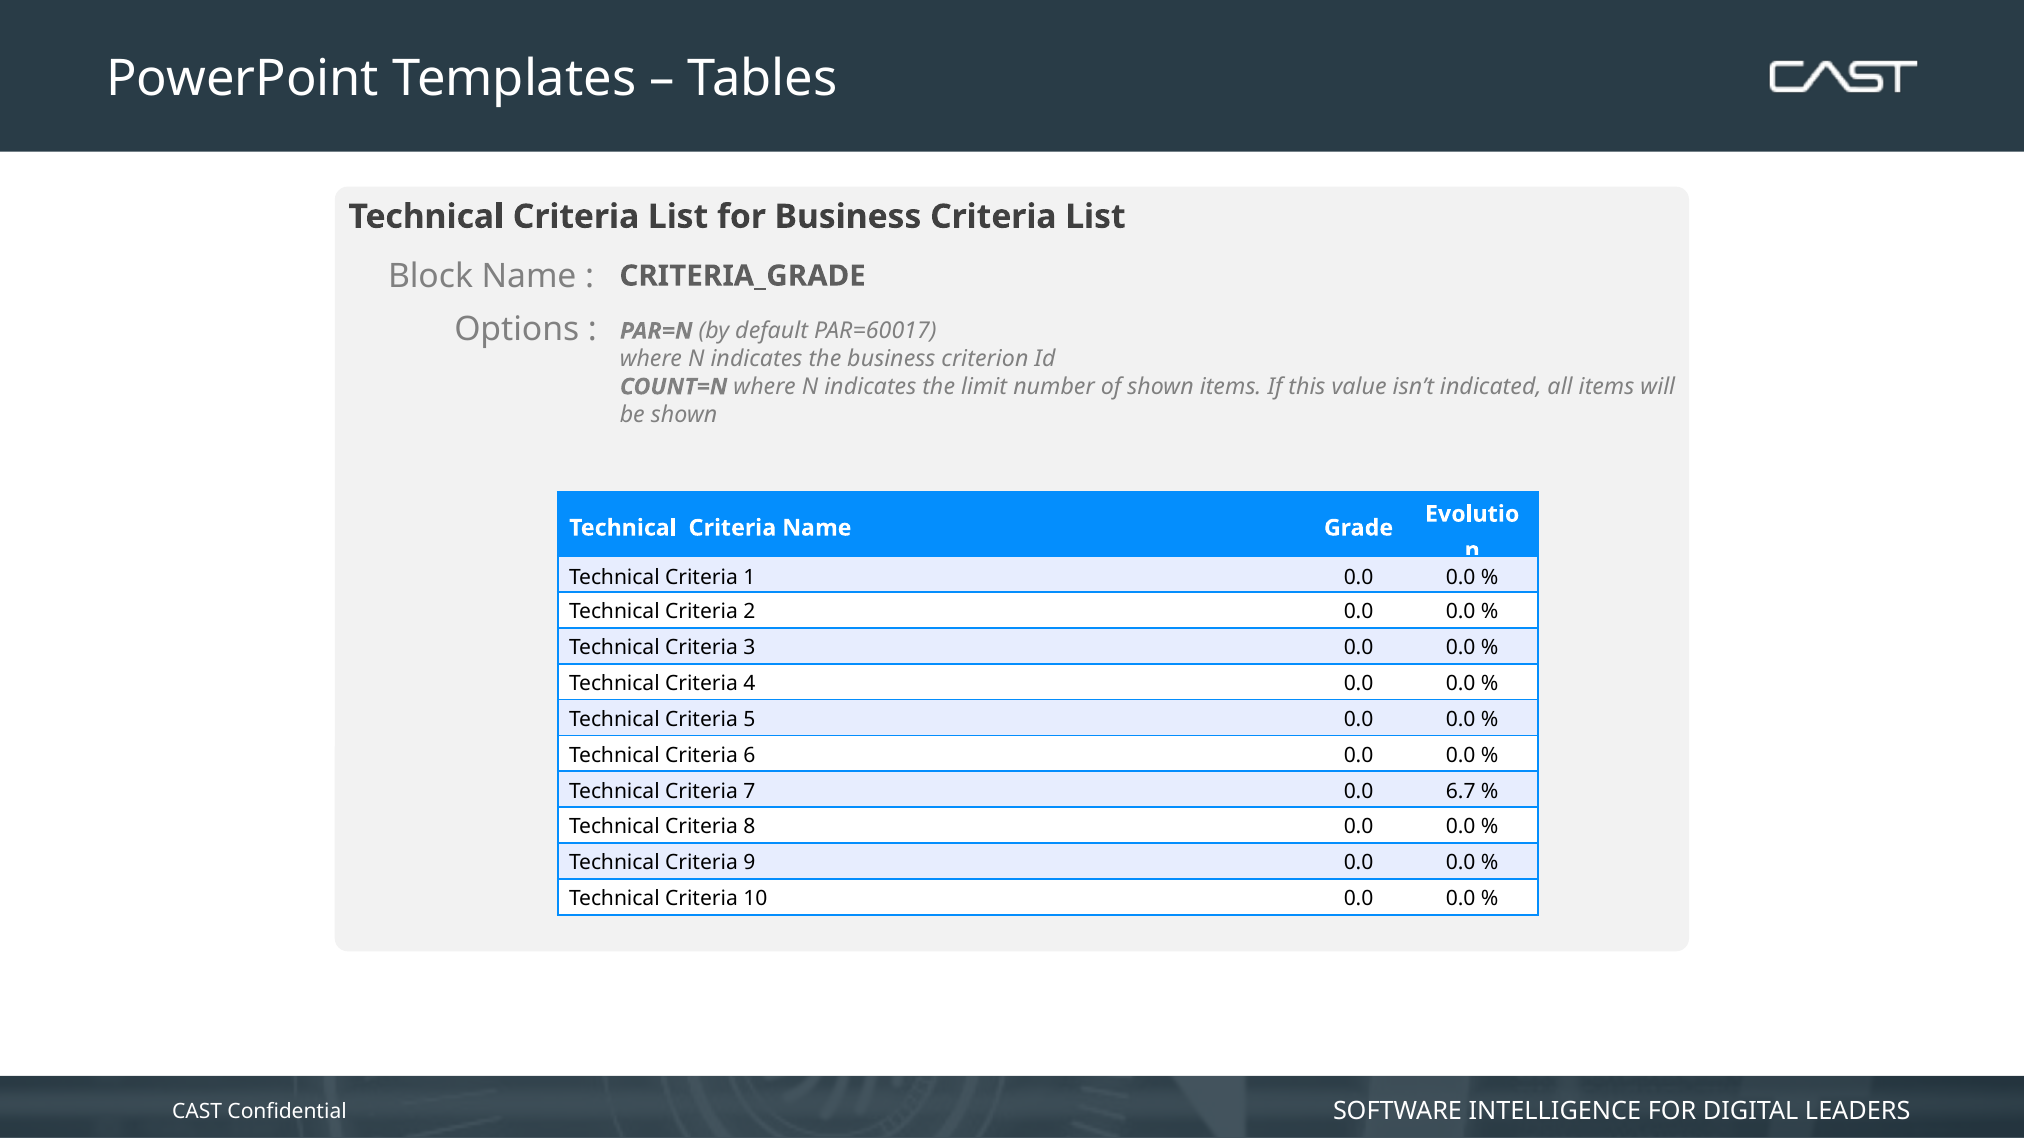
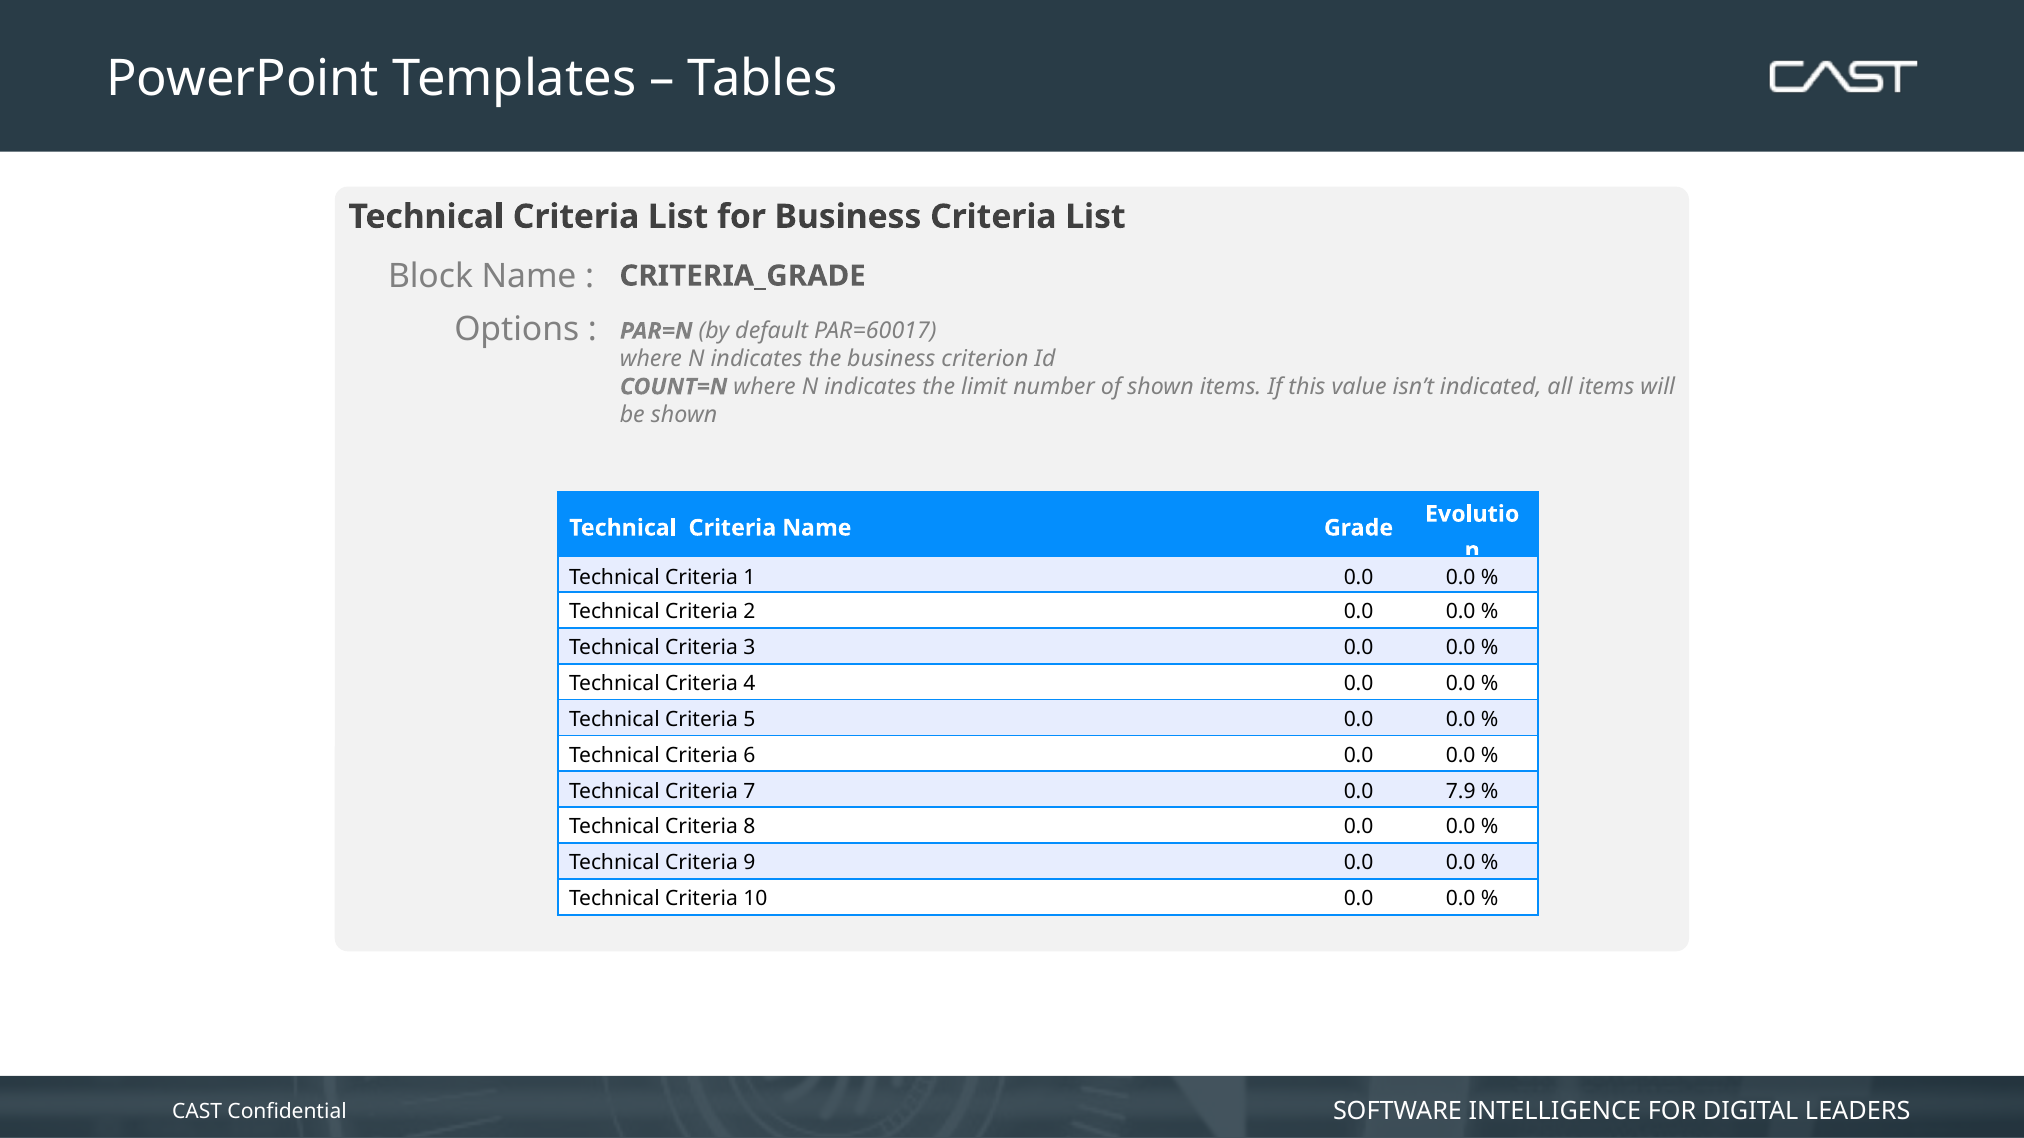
6.7: 6.7 -> 7.9 (1461, 791)
